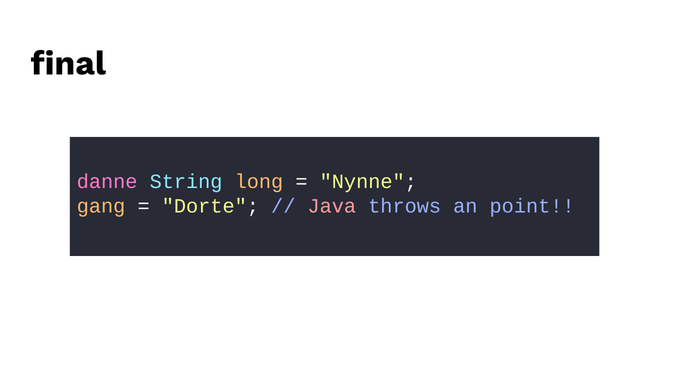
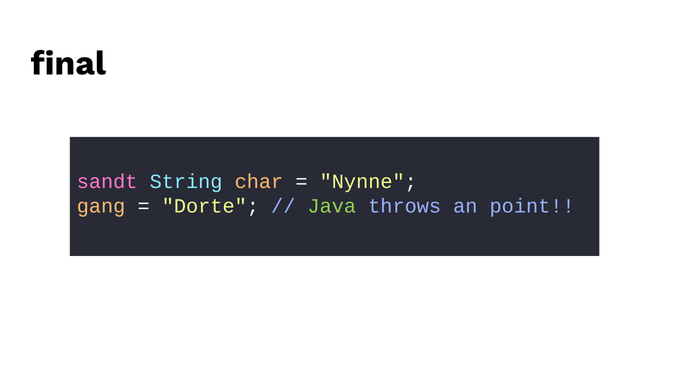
danne: danne -> sandt (107, 182)
long: long -> char (259, 182)
Java colour: pink -> light green (332, 206)
